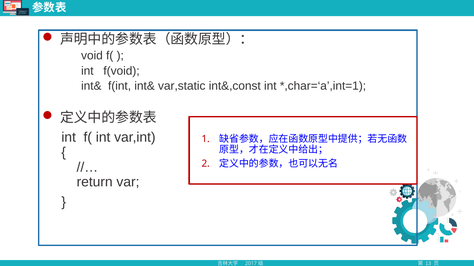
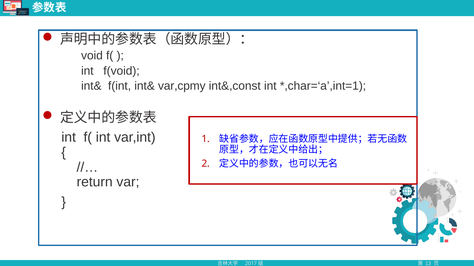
var,static: var,static -> var,cpmy (182, 86)
